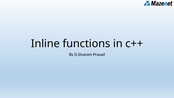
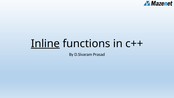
Inline underline: none -> present (45, 43)
